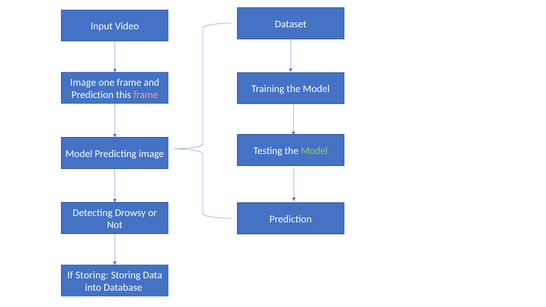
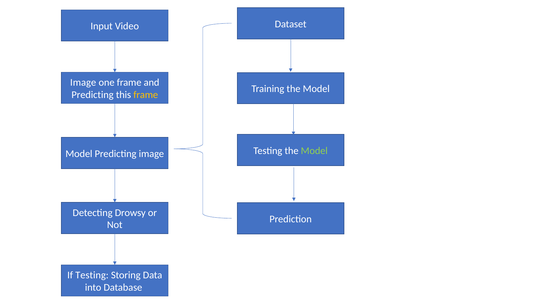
Prediction: Prediction -> Predicting (93, 95)
frame colour: pink -> yellow (146, 95)
If Storing: Storing -> Testing (92, 275)
